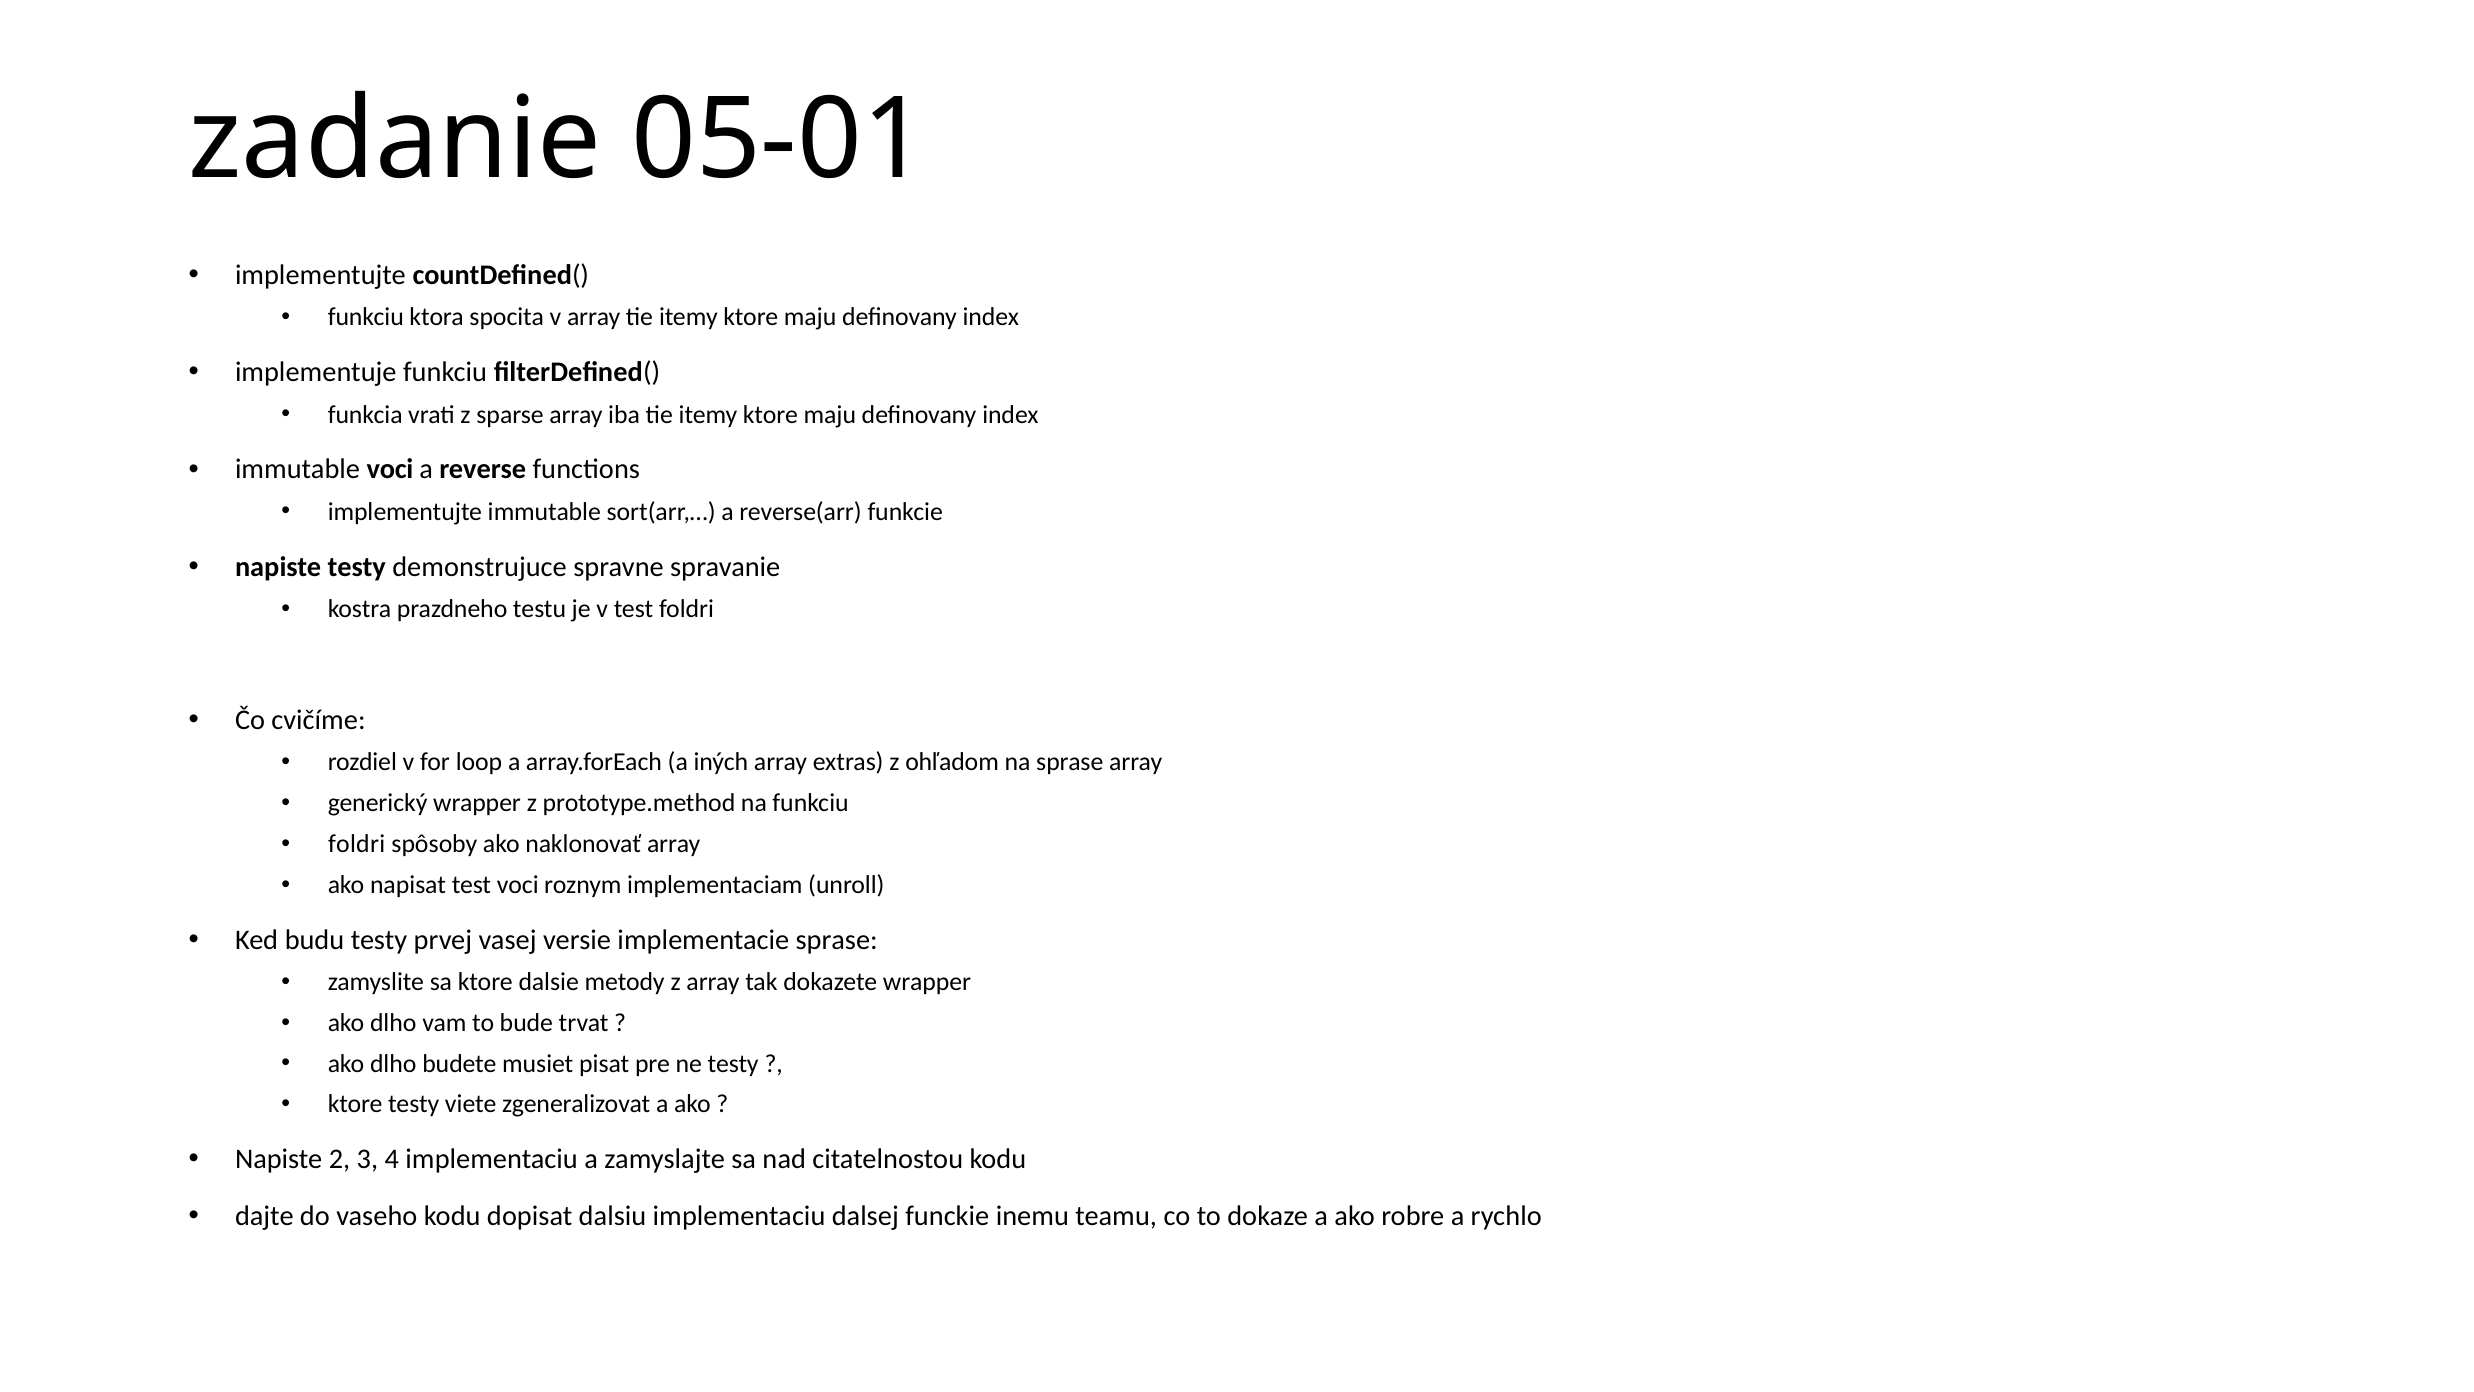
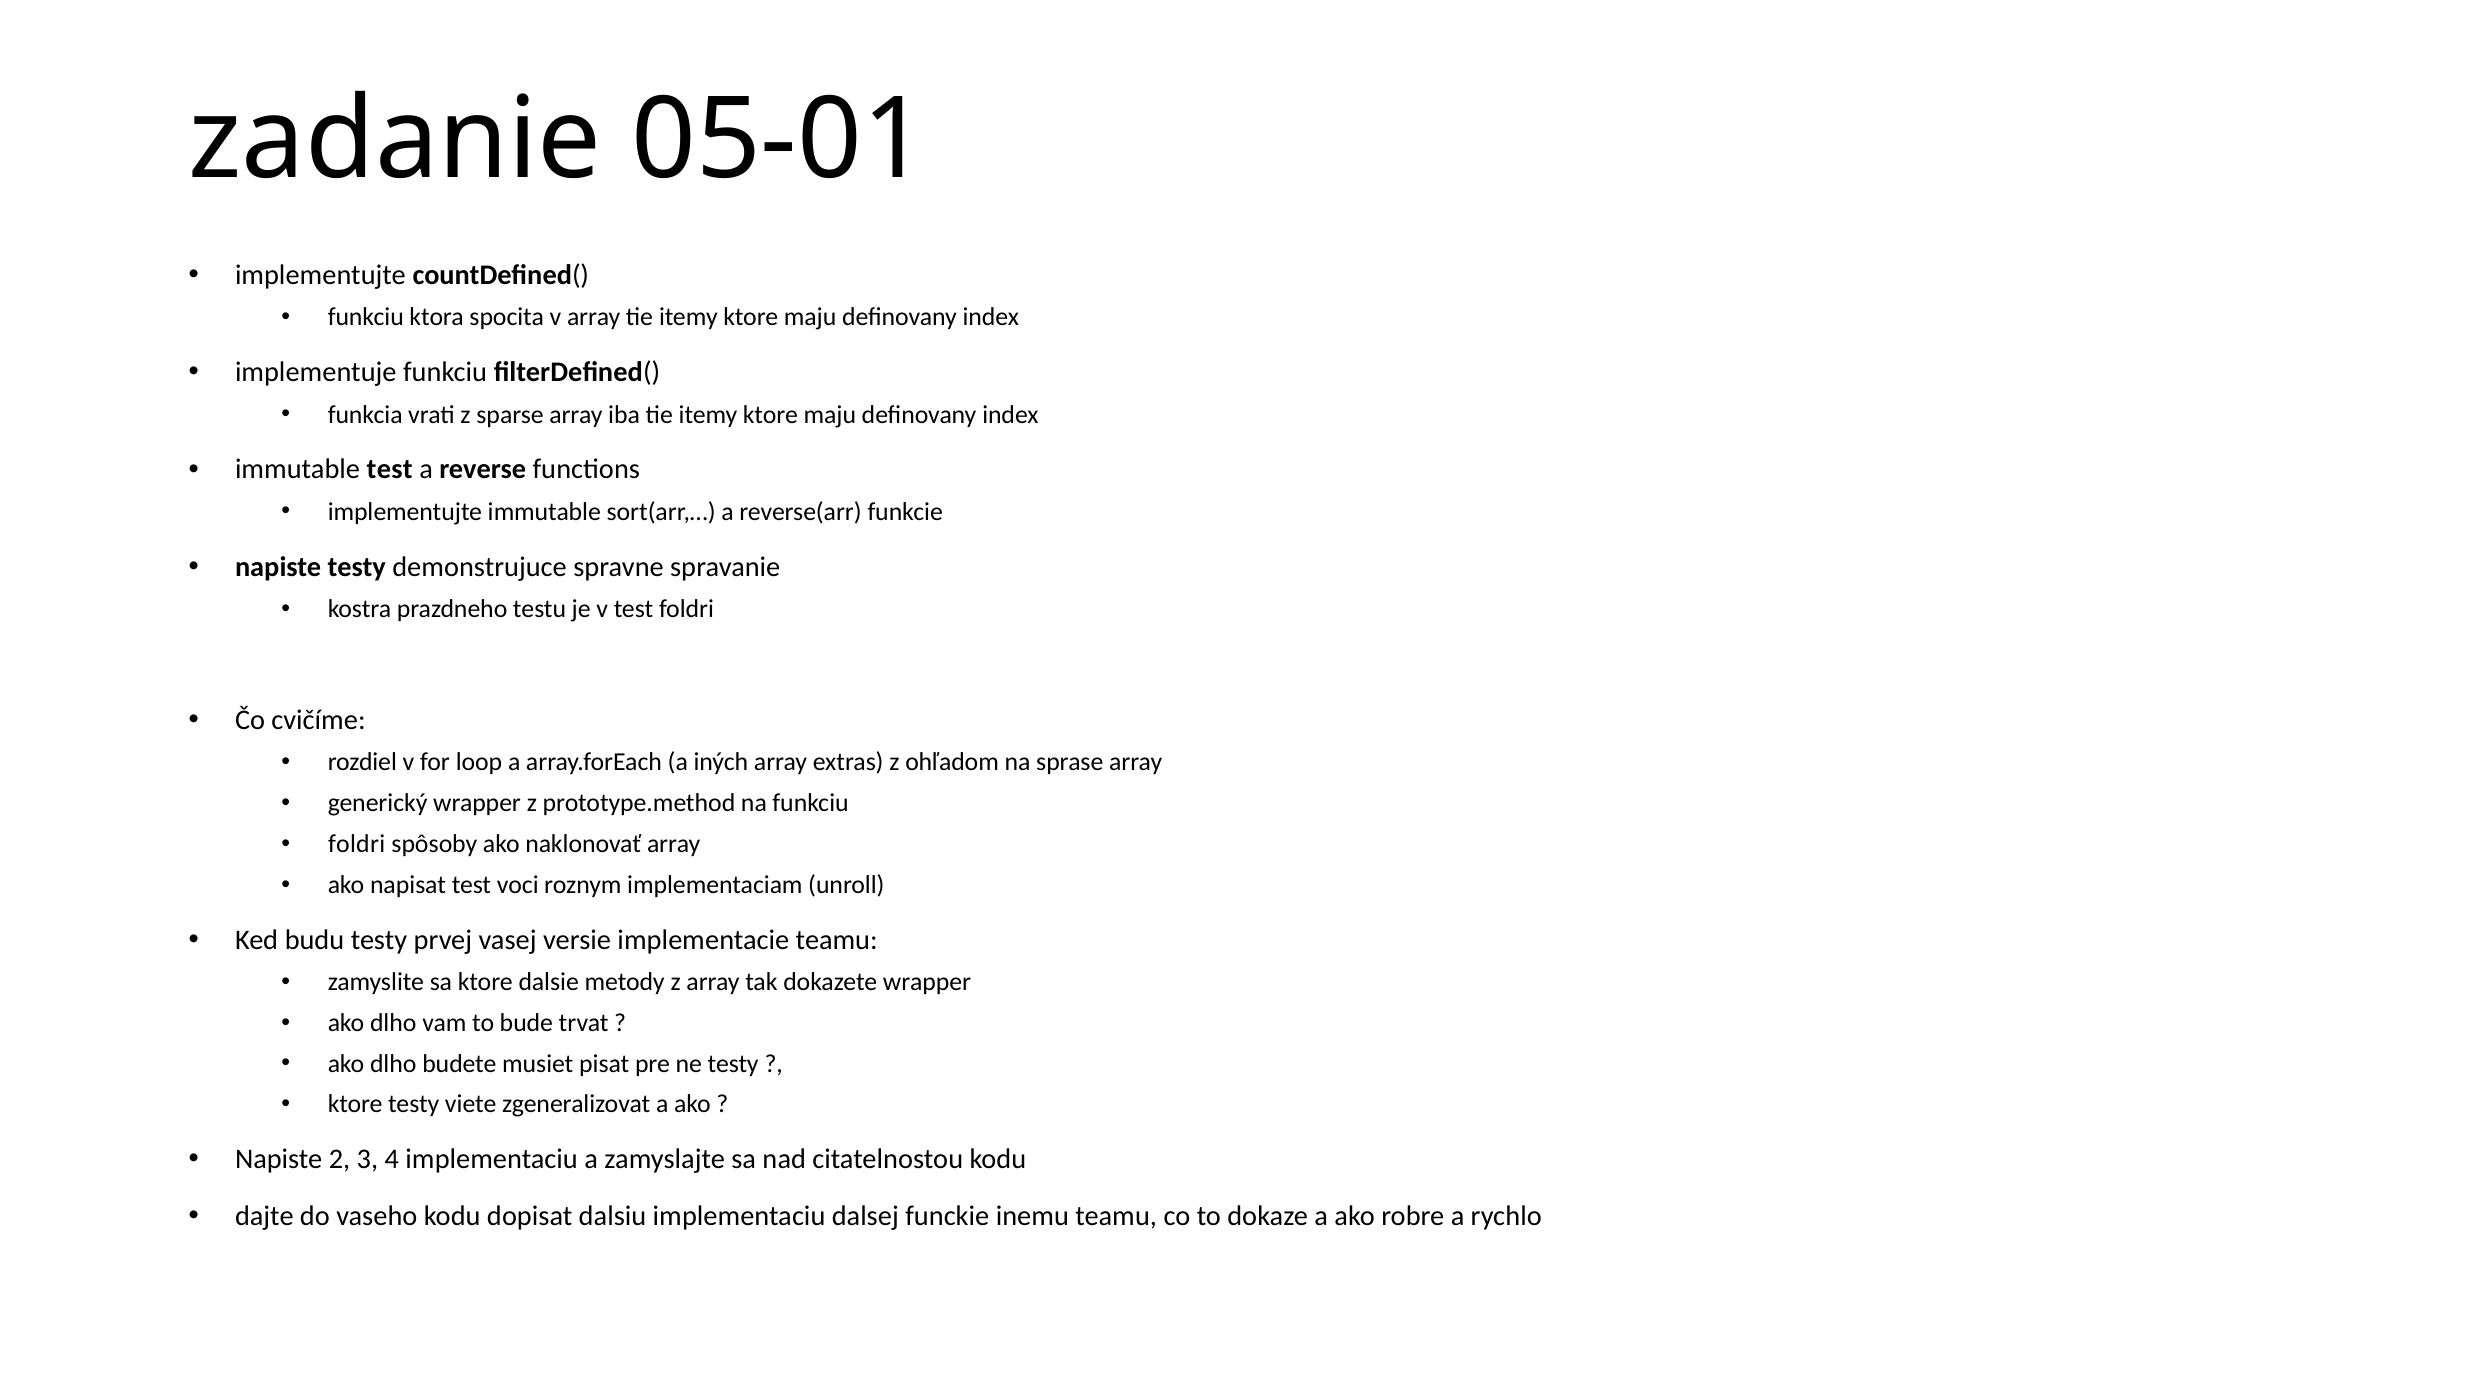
immutable voci: voci -> test (390, 469)
implementacie sprase: sprase -> teamu (837, 940)
